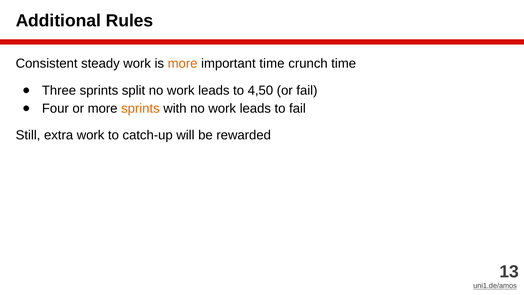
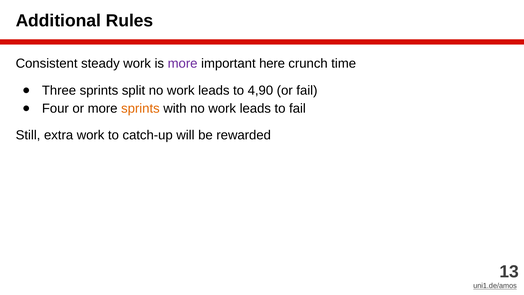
more colour: orange -> purple (183, 64)
important time: time -> here (272, 64)
4,50: 4,50 -> 4,90 (260, 90)
